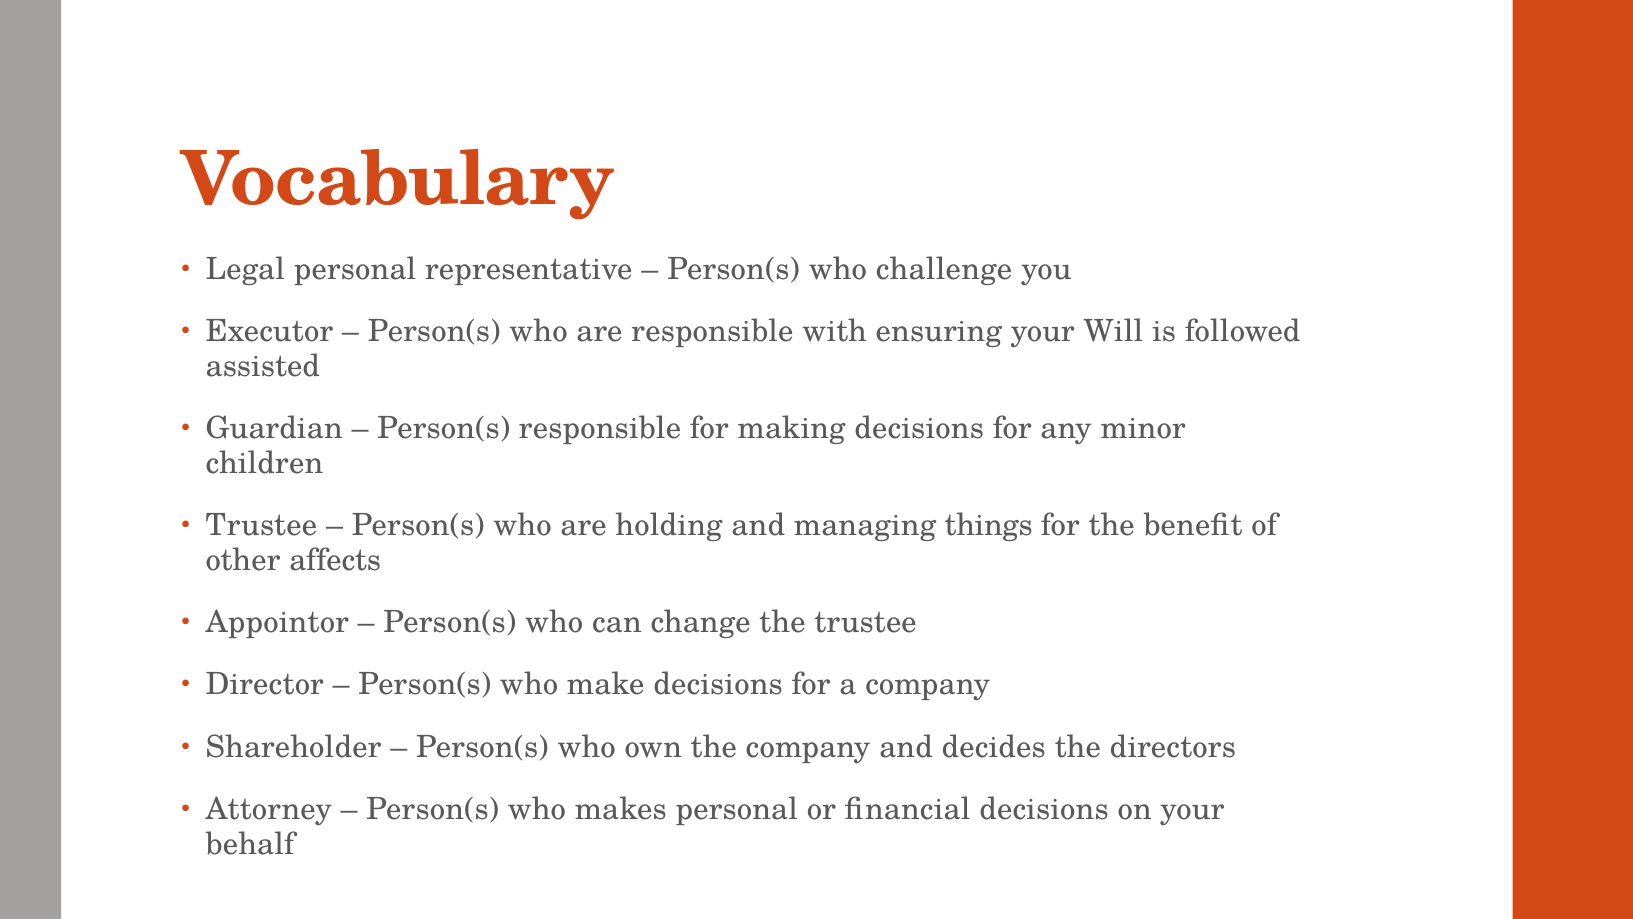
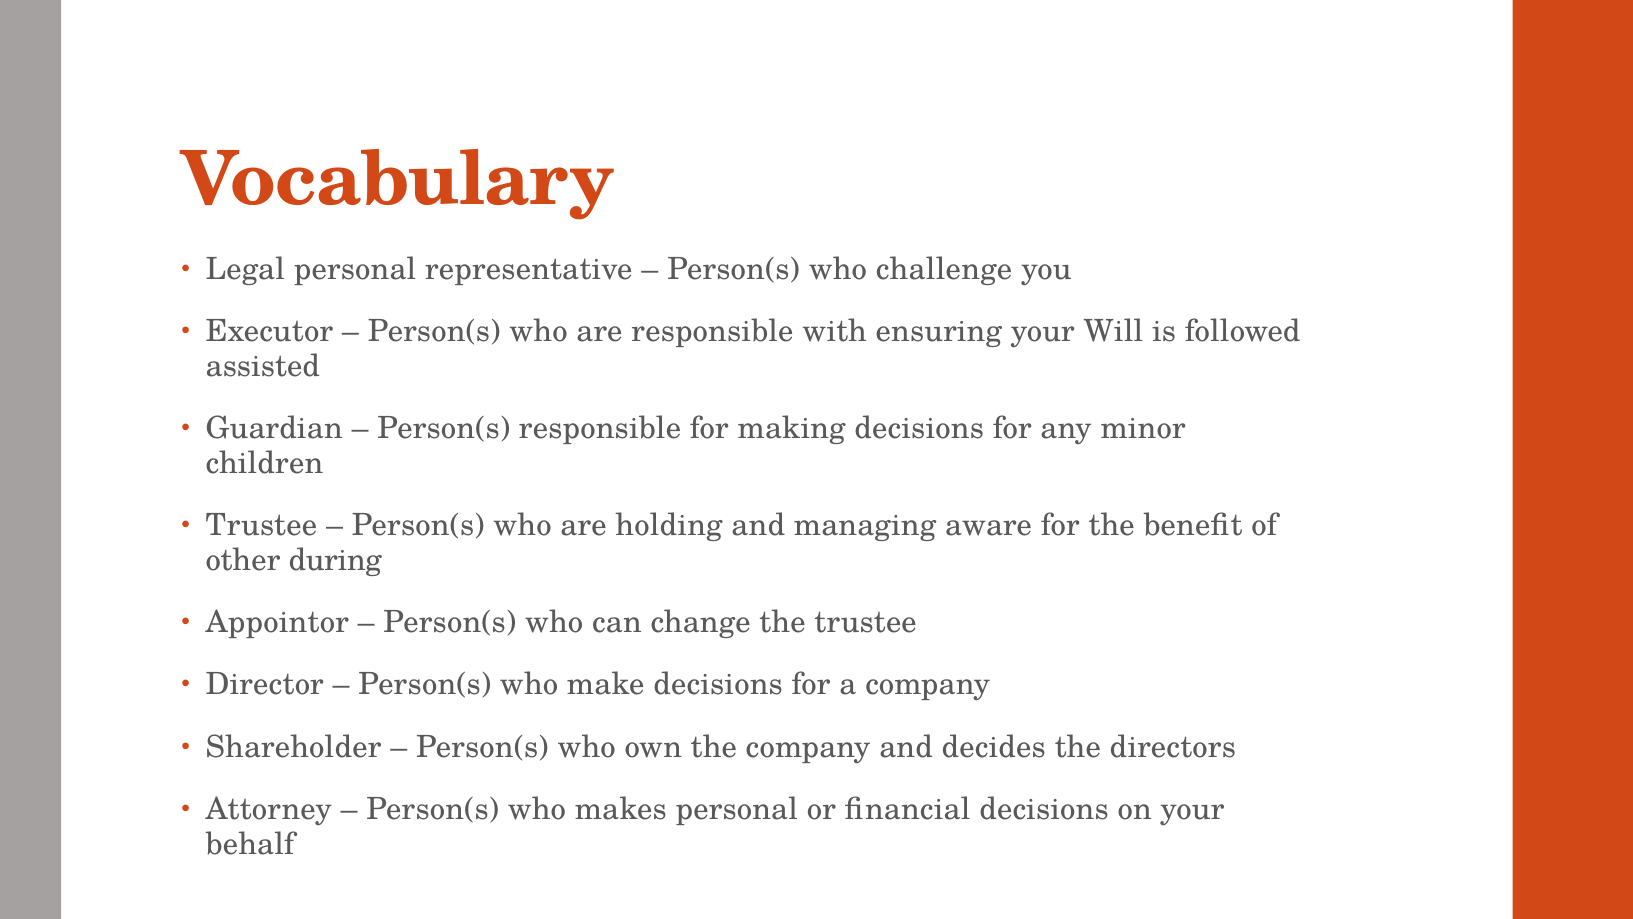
things: things -> aware (989, 525)
affects: affects -> during (335, 560)
